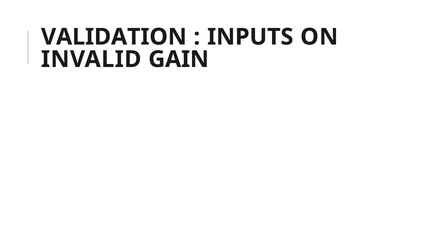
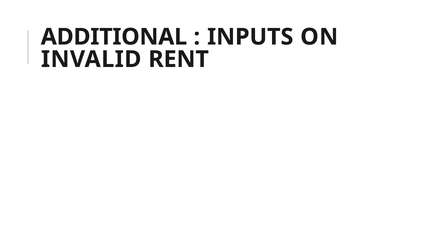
VALIDATION: VALIDATION -> ADDITIONAL (114, 37)
GAIN: GAIN -> RENT (179, 59)
